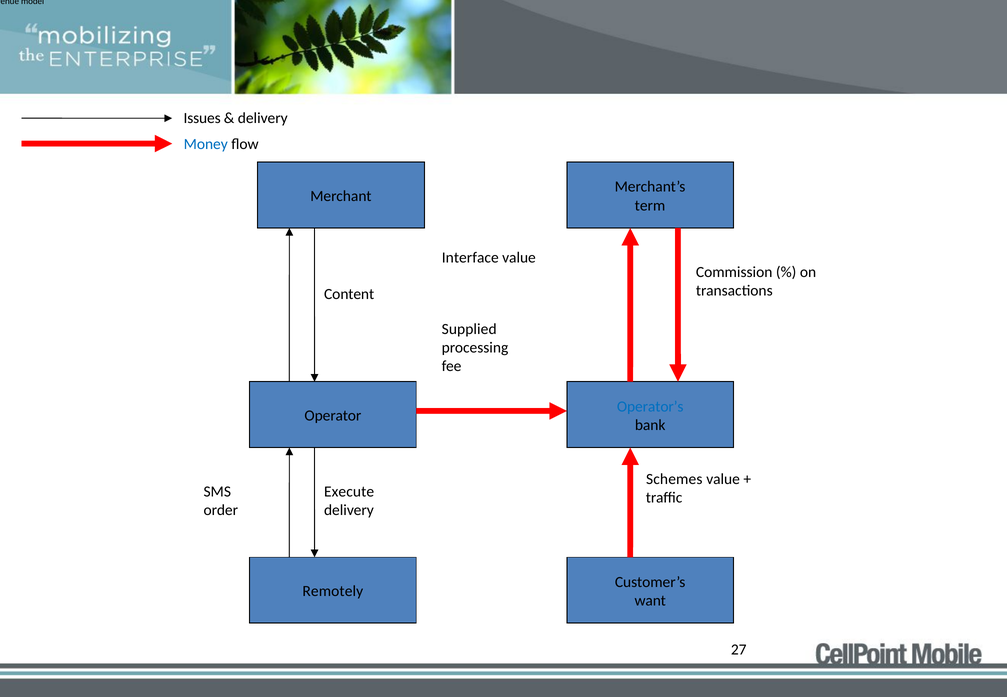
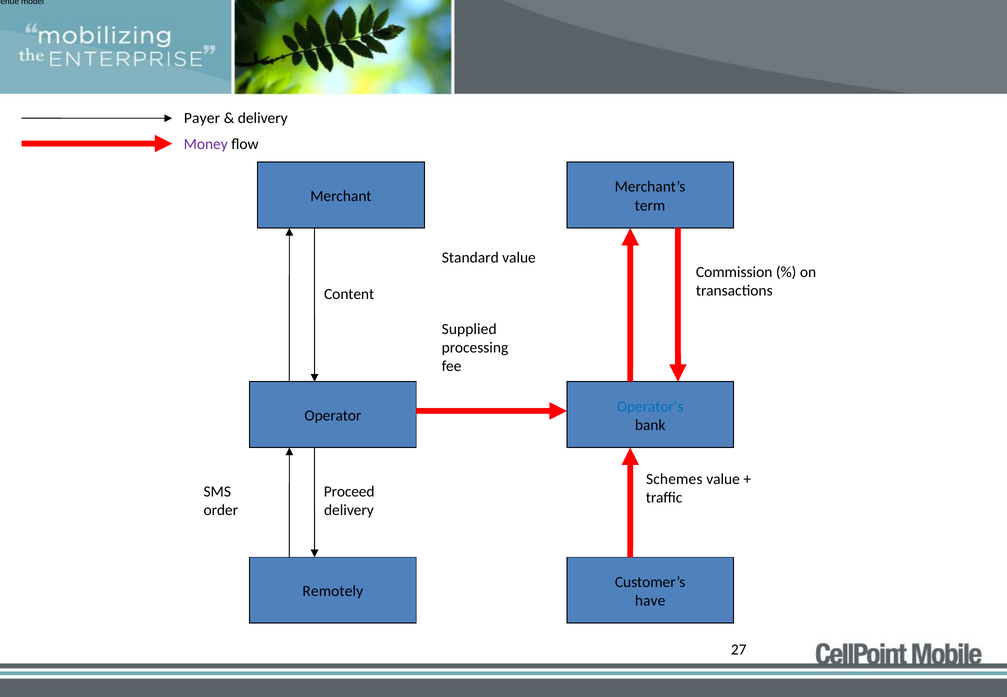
Issues: Issues -> Payer (202, 118)
Money colour: blue -> purple (206, 144)
Interface: Interface -> Standard (470, 258)
Execute: Execute -> Proceed (349, 492)
want: want -> have (650, 601)
